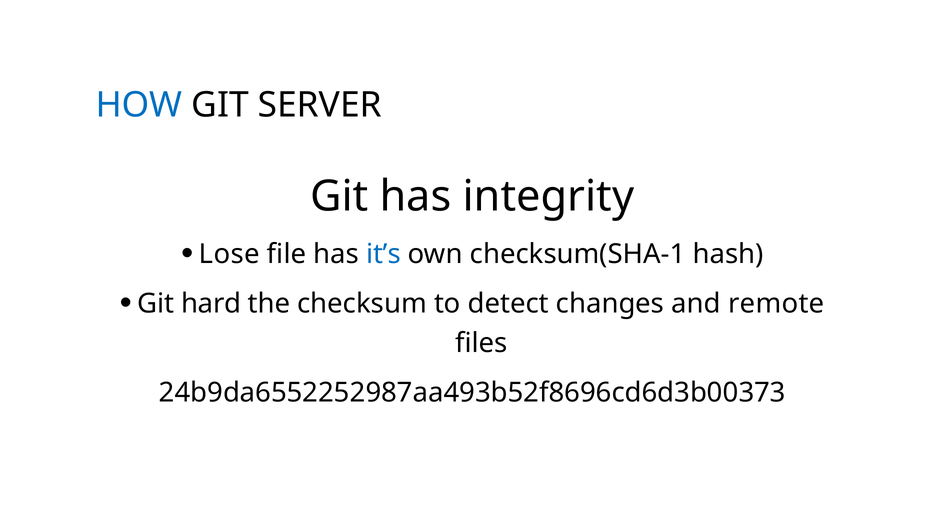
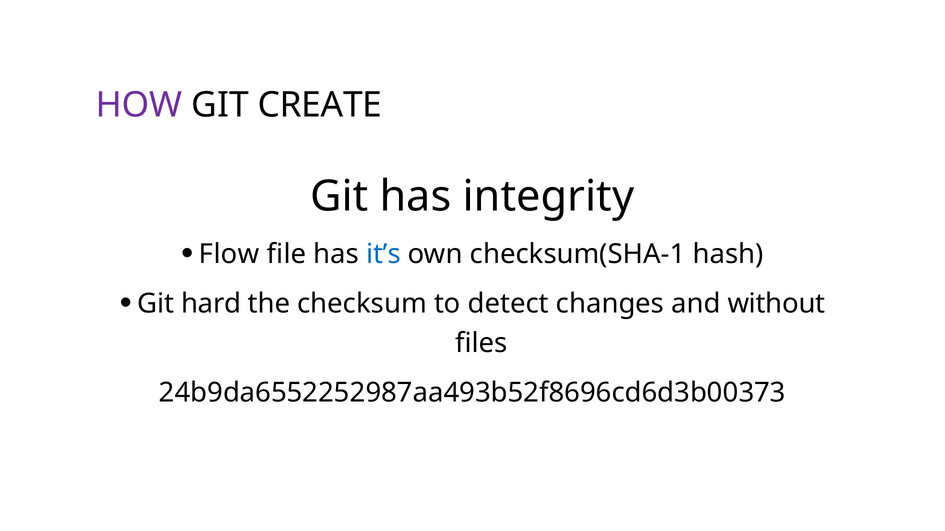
HOW colour: blue -> purple (139, 105)
SERVER: SERVER -> CREATE (320, 105)
Lose: Lose -> Flow (229, 255)
remote: remote -> without (776, 304)
